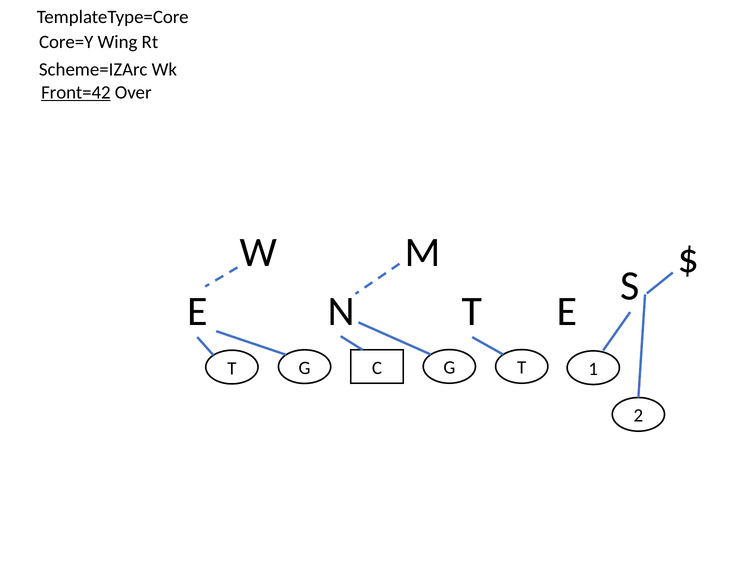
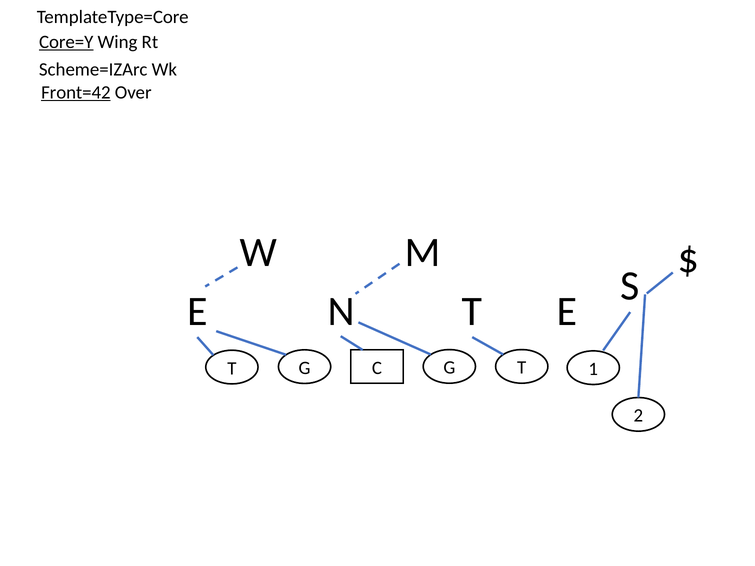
Core=Y underline: none -> present (66, 42)
